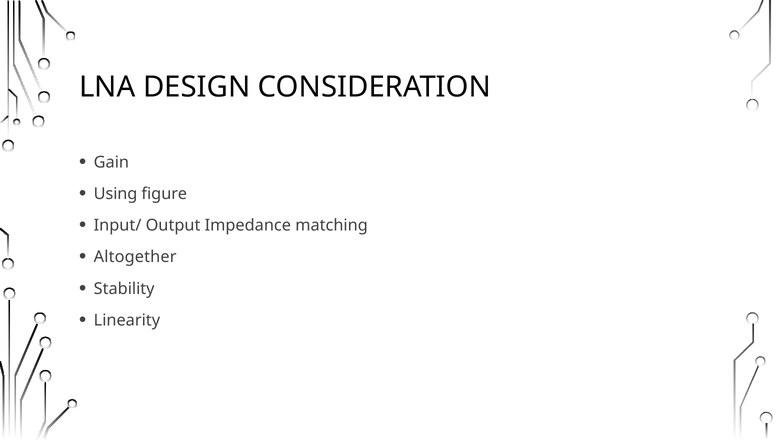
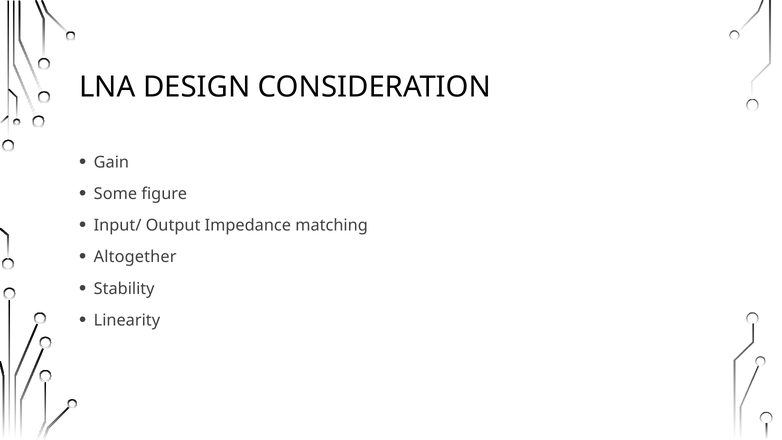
Using: Using -> Some (115, 194)
